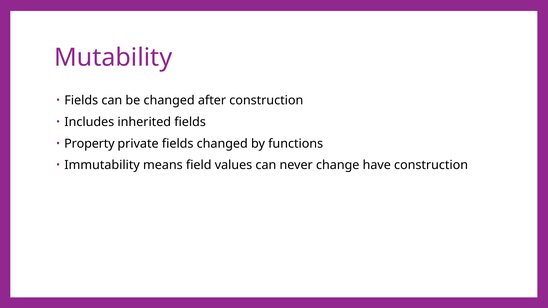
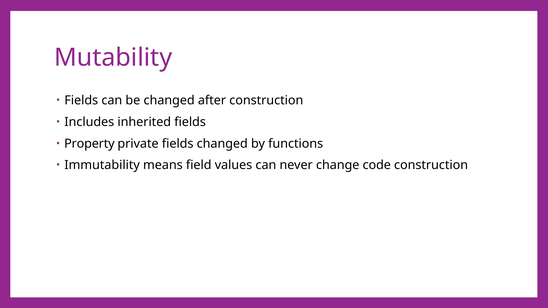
have: have -> code (377, 165)
